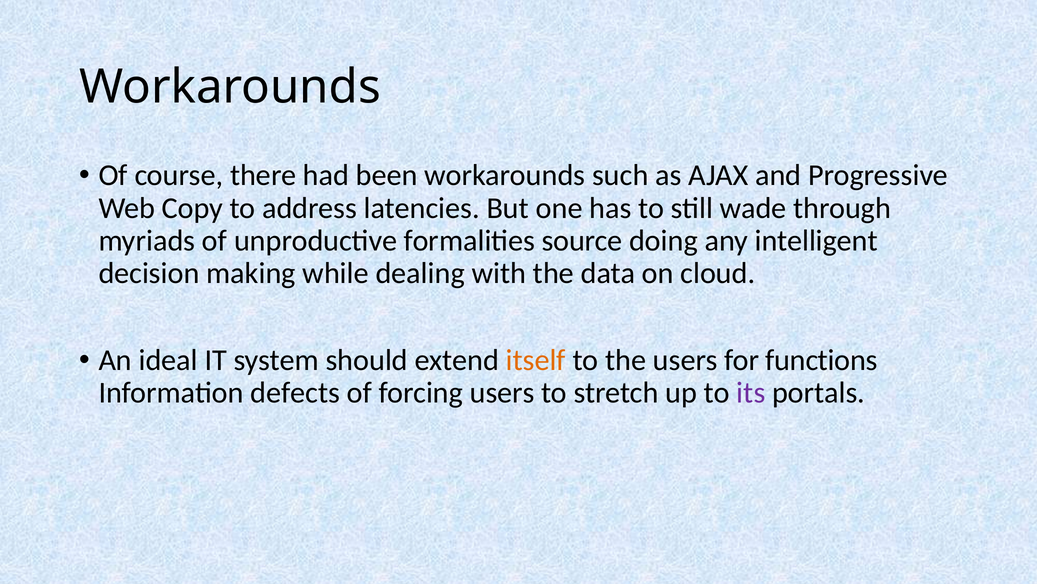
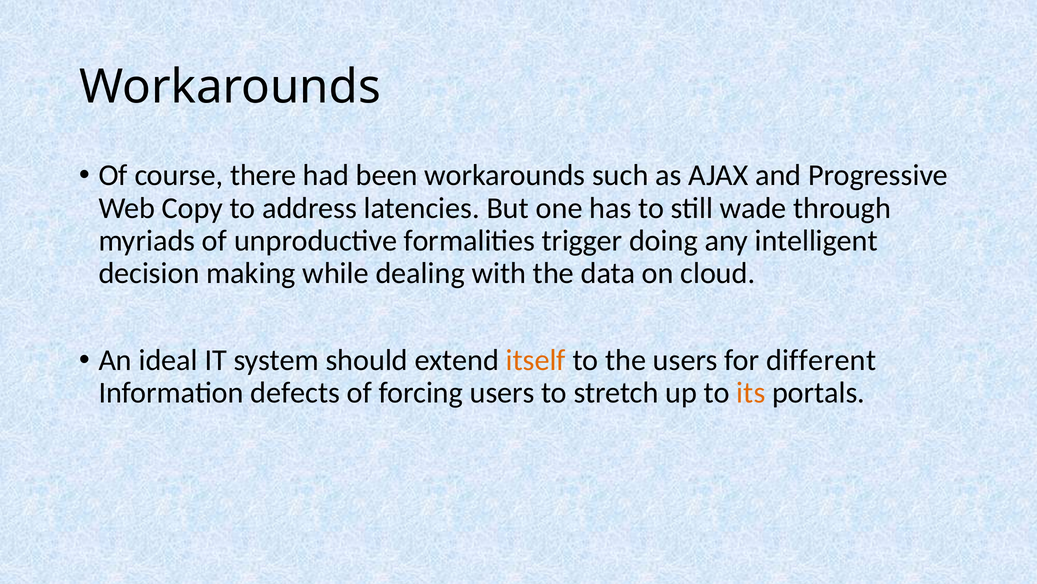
source: source -> trigger (582, 240)
functions: functions -> different (821, 360)
its colour: purple -> orange (751, 393)
